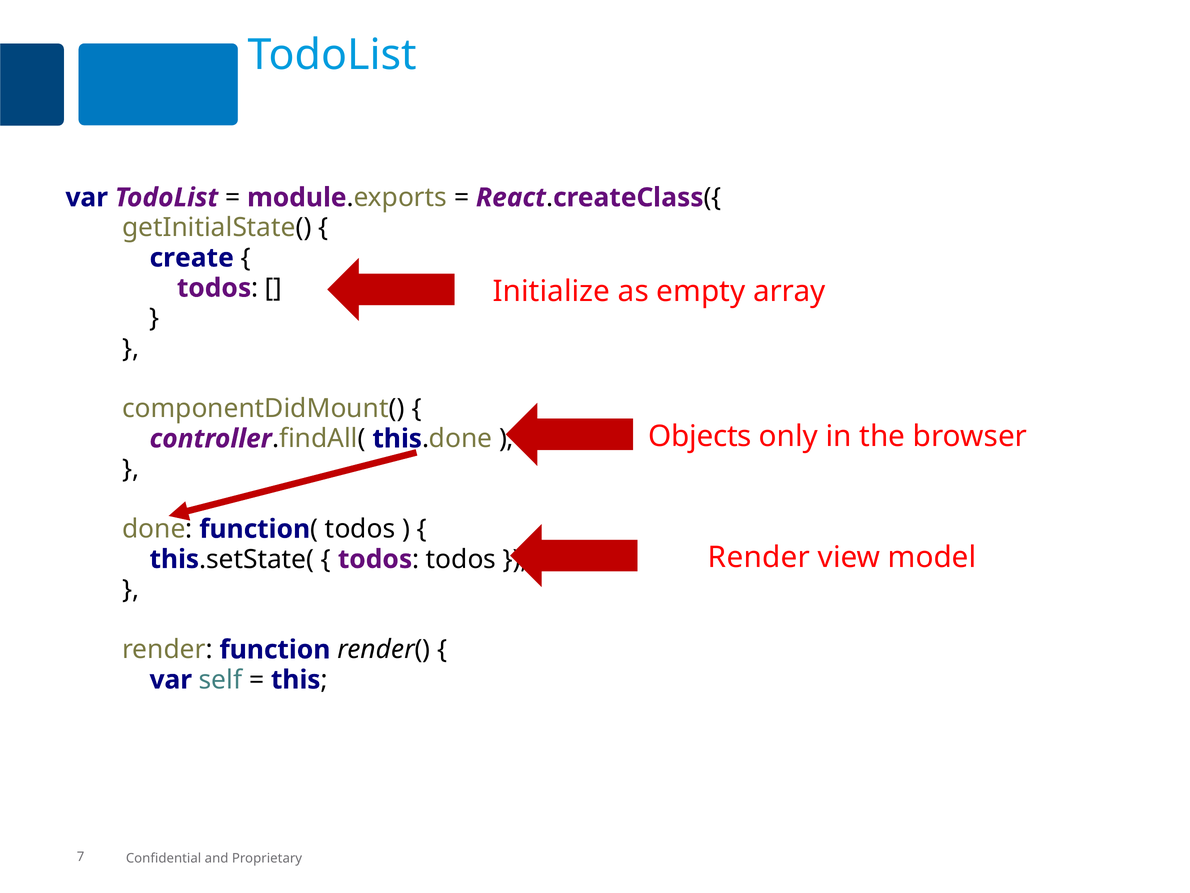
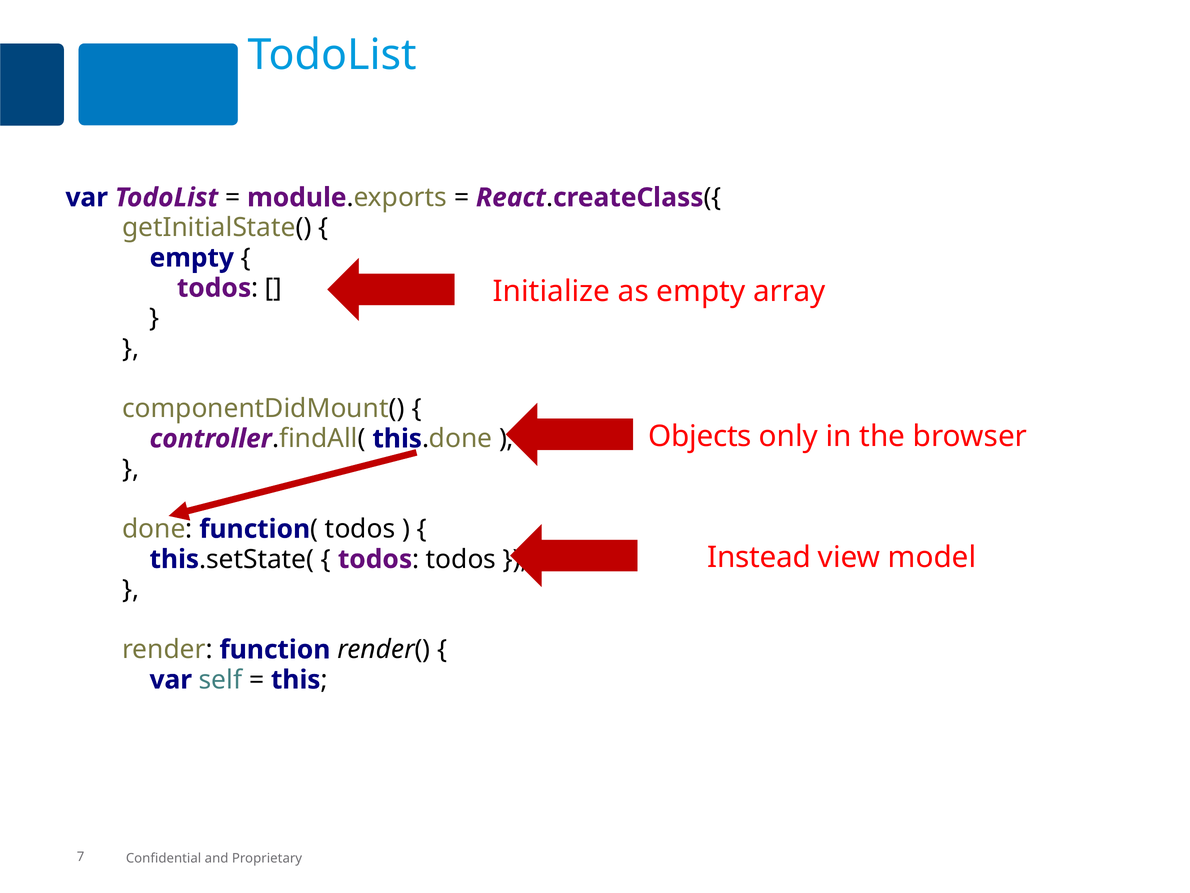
create: create -> empty (192, 258)
Render: Render -> Instead (759, 557)
